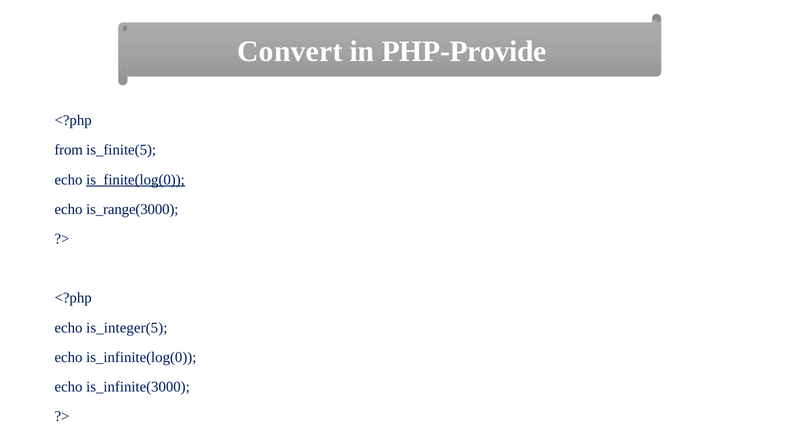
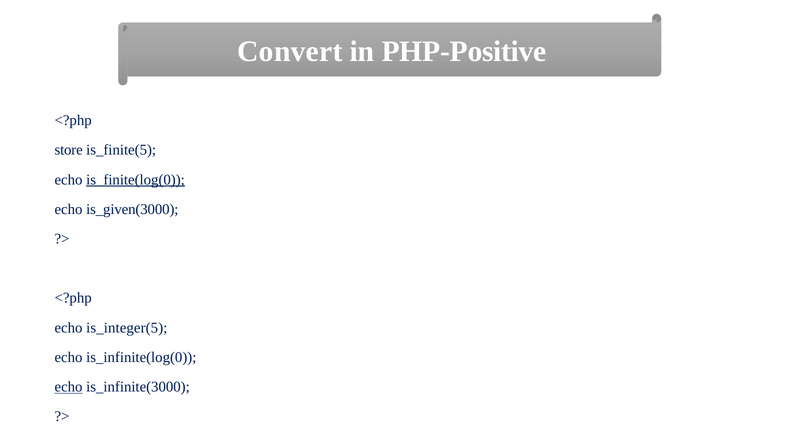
PHP-Provide: PHP-Provide -> PHP-Positive (464, 52)
from: from -> store (69, 150)
is_range(3000: is_range(3000 -> is_given(3000 (132, 209)
echo underline: none -> present (69, 387)
